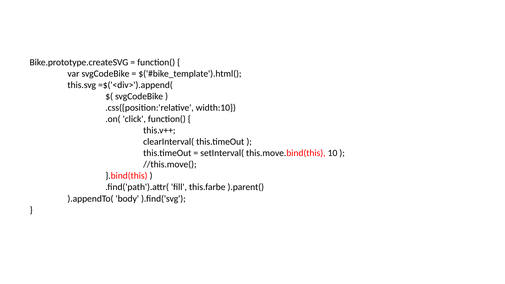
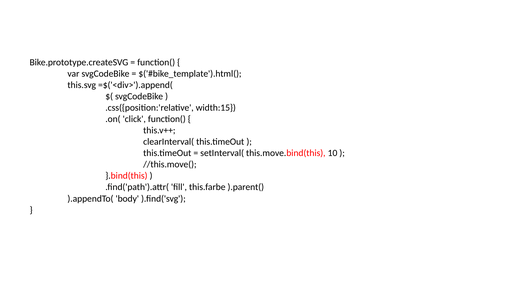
width:10: width:10 -> width:15 (216, 108)
